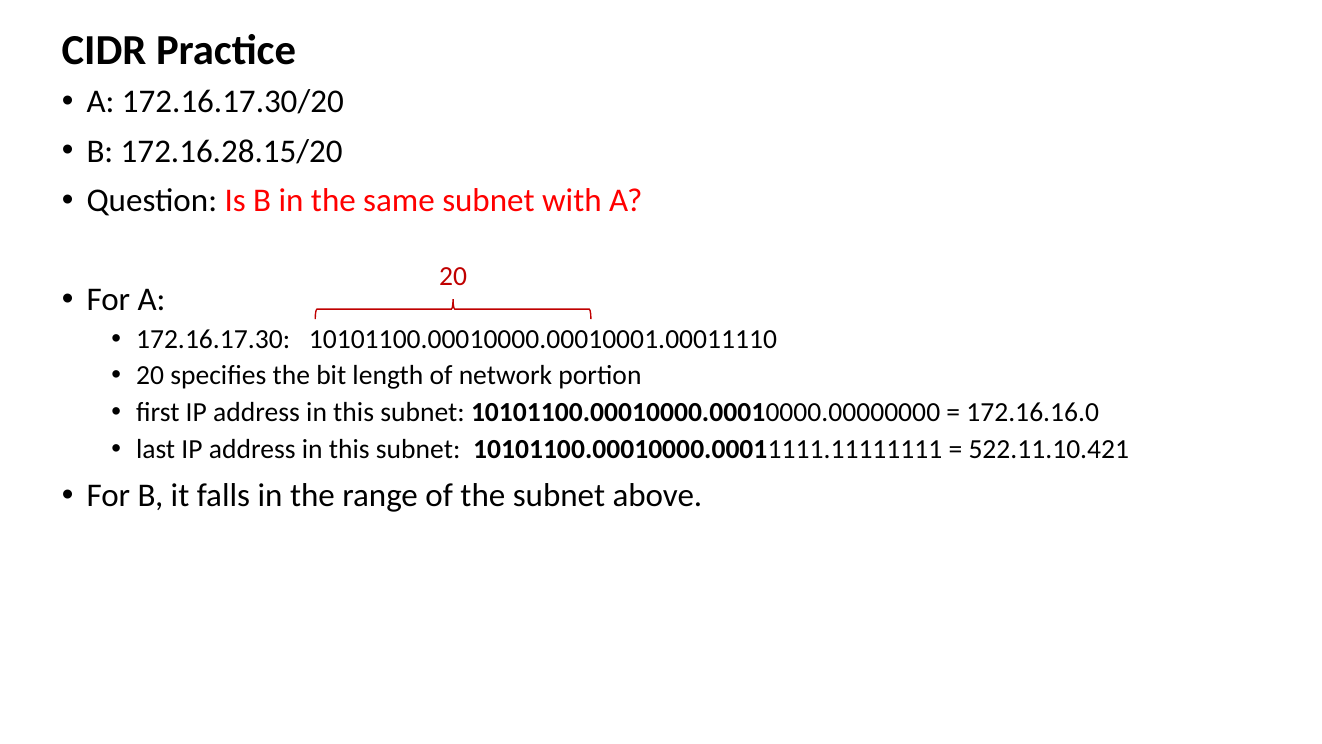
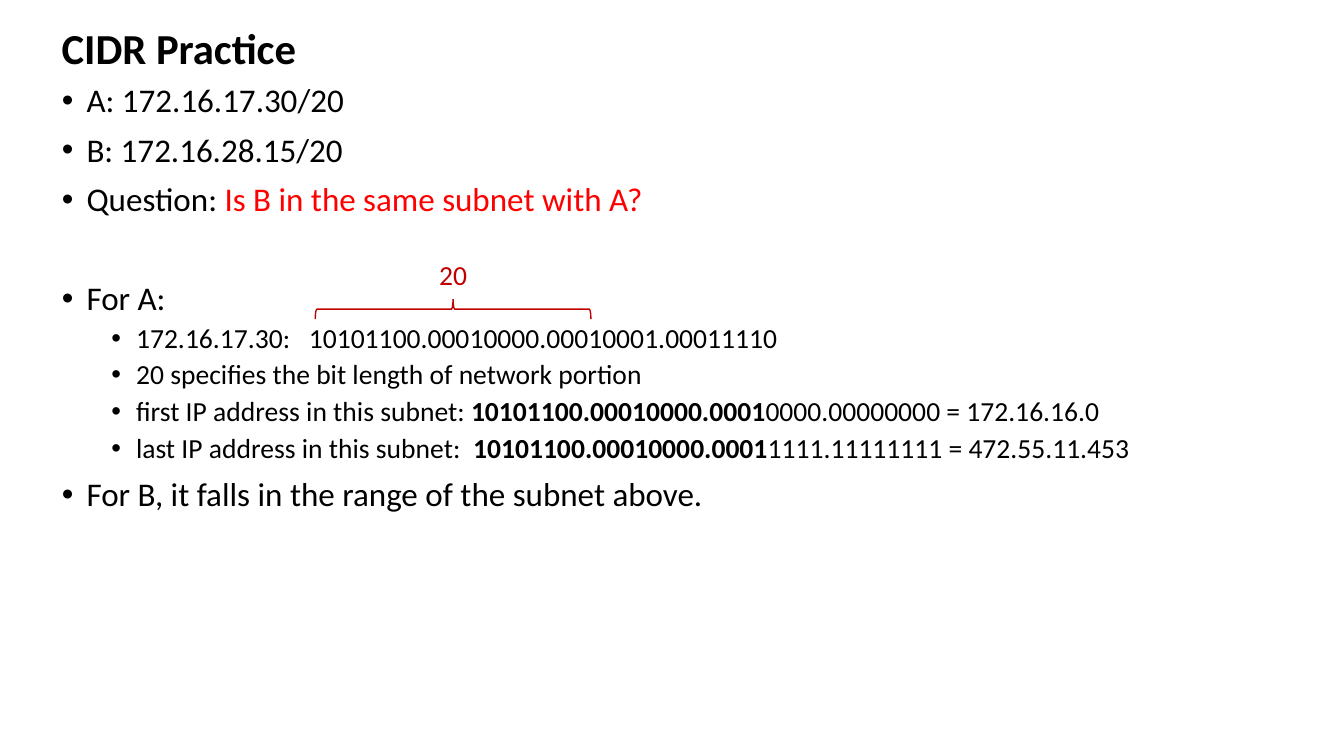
522.11.10.421: 522.11.10.421 -> 472.55.11.453 (1049, 449)
